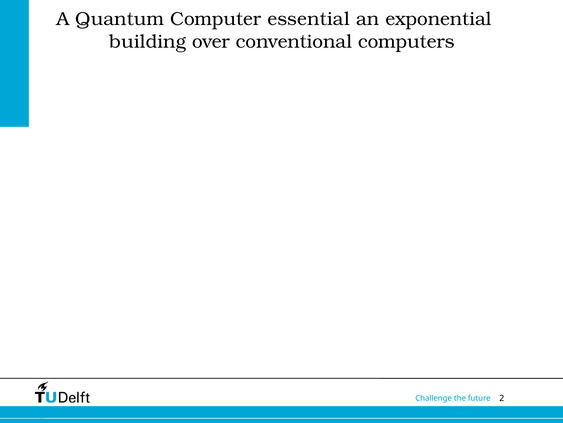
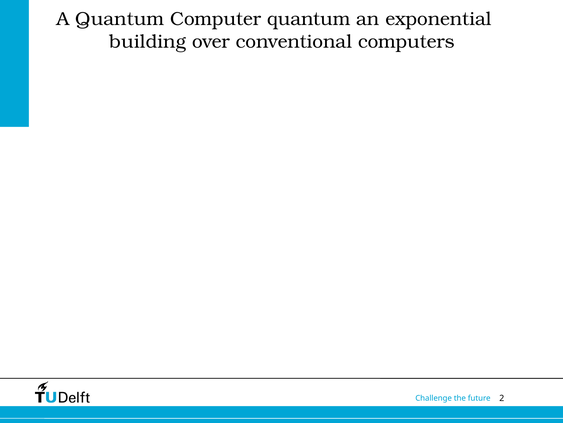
Computer essential: essential -> quantum (309, 19)
